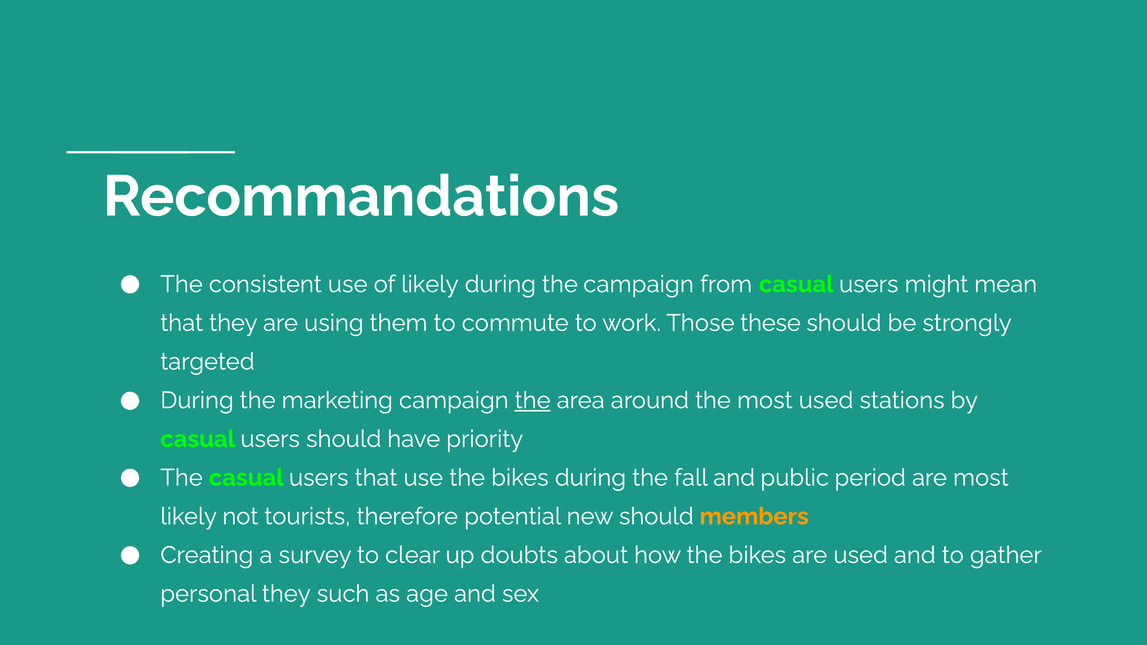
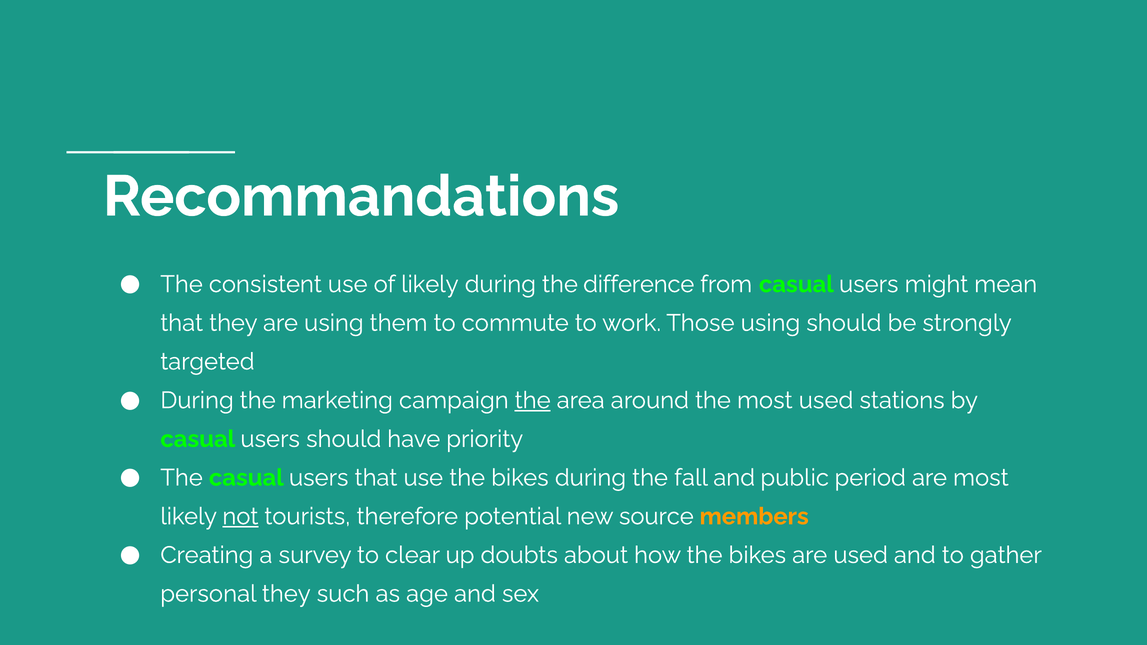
the campaign: campaign -> difference (639, 284)
Those these: these -> using (770, 323)
not underline: none -> present (240, 517)
new should: should -> source (656, 517)
